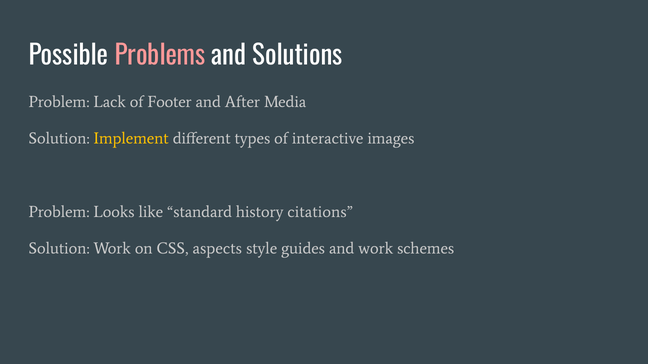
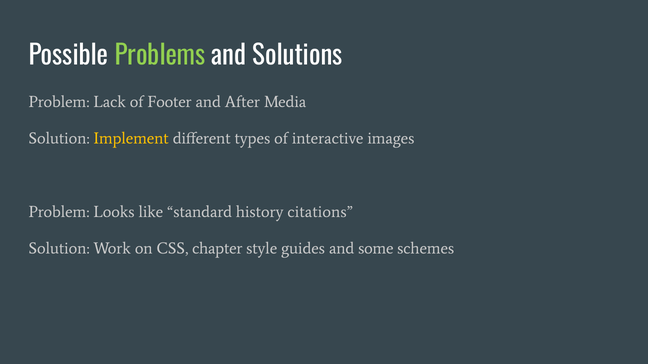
Problems colour: pink -> light green (160, 56)
aspects: aspects -> chapter (217, 249)
and work: work -> some (376, 249)
